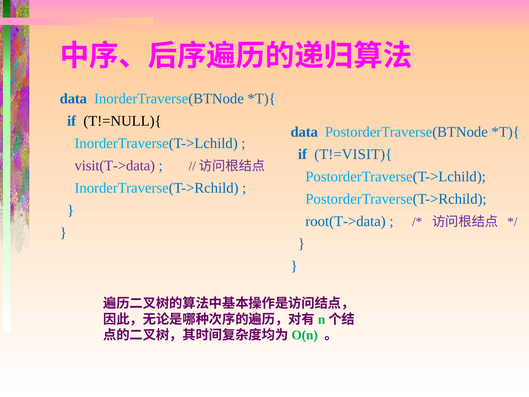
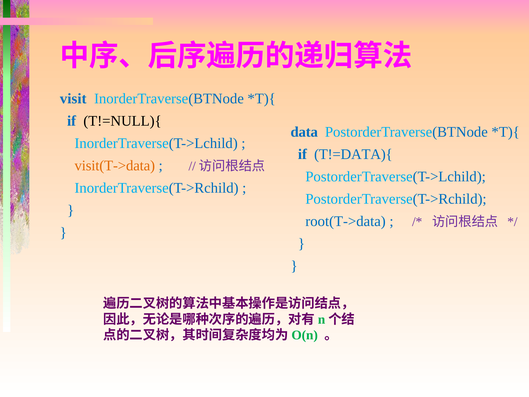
data: data -> visit (73, 99)
T!=VISIT){: T!=VISIT){ -> T!=DATA){ (353, 154)
visit(T->data colour: purple -> orange (115, 166)
